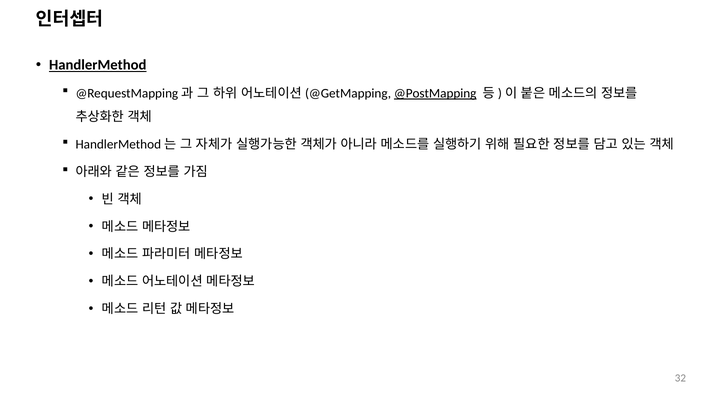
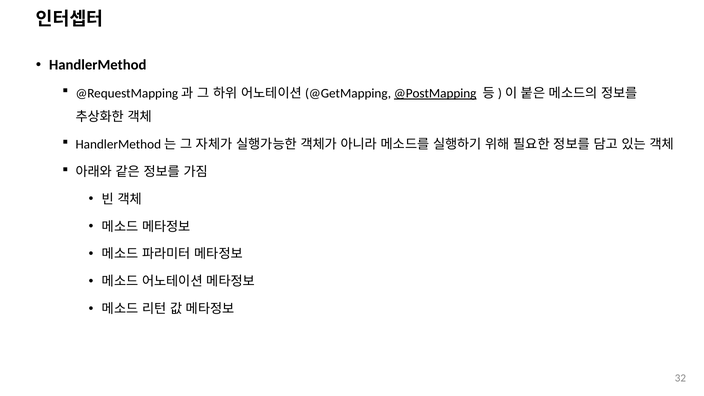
HandlerMethod underline: present -> none (98, 65)
